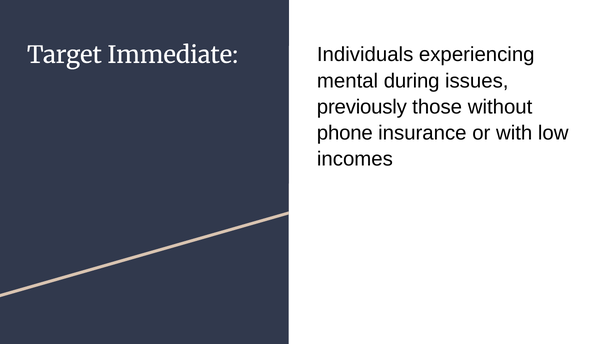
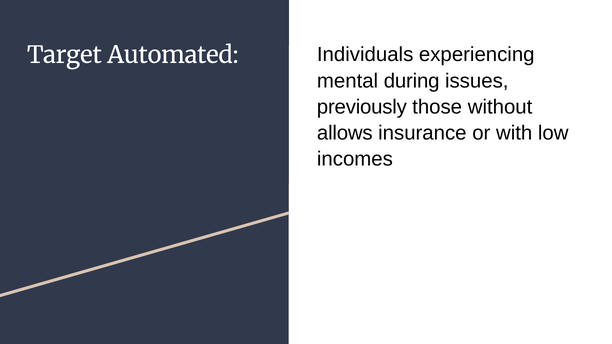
Immediate: Immediate -> Automated (173, 55)
phone: phone -> allows (345, 133)
